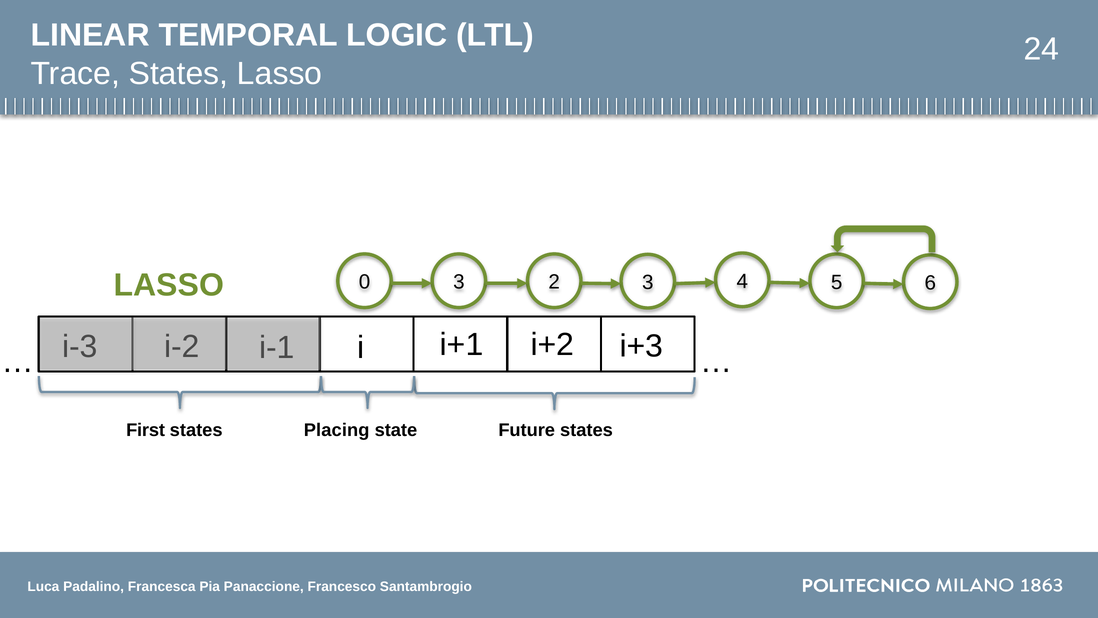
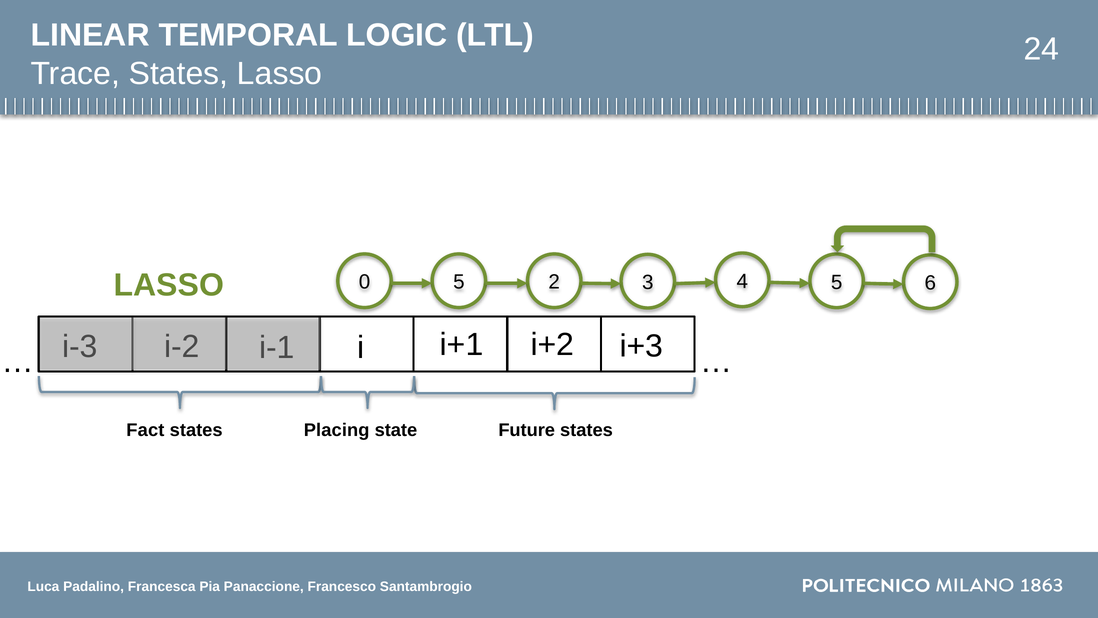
0 3: 3 -> 5 (459, 282)
First: First -> Fact (145, 430)
